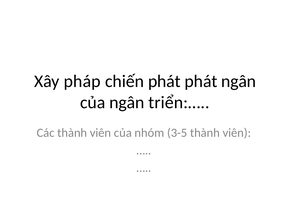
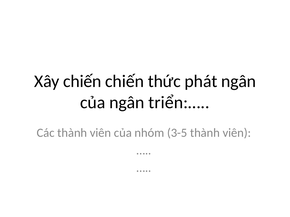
Xây pháp: pháp -> chiến (82, 81)
chiến phát: phát -> thức (164, 81)
